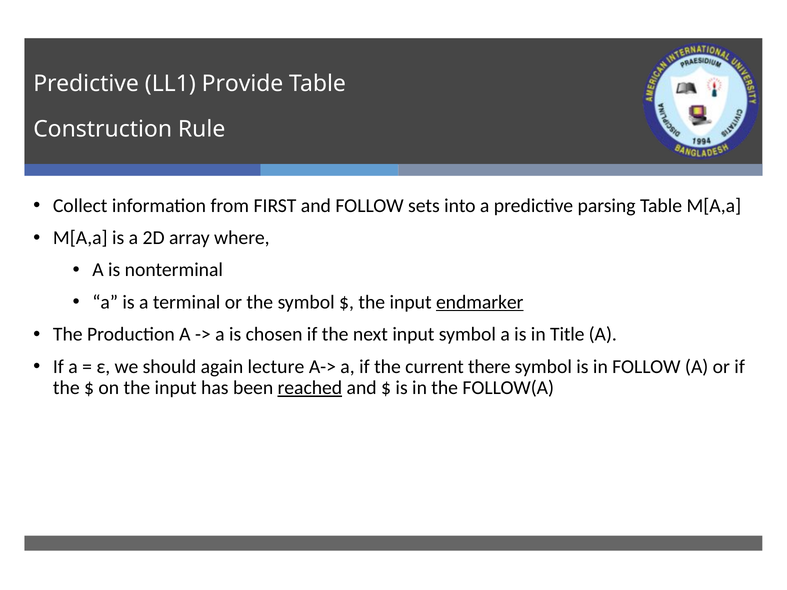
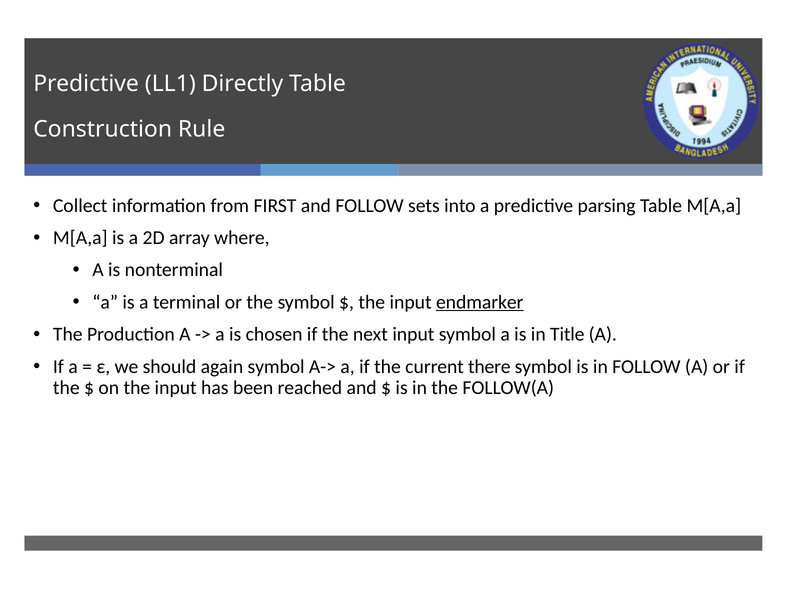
Provide: Provide -> Directly (243, 84)
again lecture: lecture -> symbol (276, 367)
reached underline: present -> none (310, 388)
